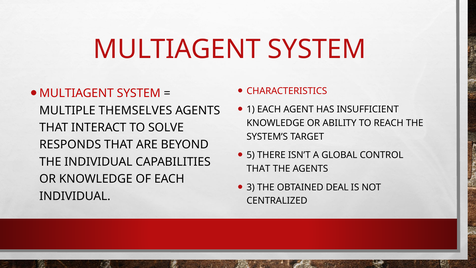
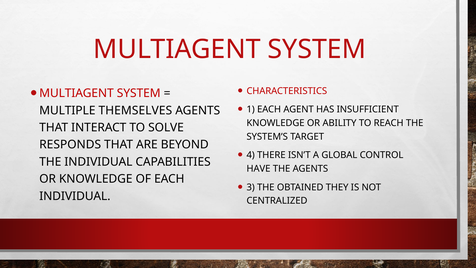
5: 5 -> 4 (251, 155)
THAT: THAT -> HAVE (258, 169)
DEAL: DEAL -> THEY (337, 187)
